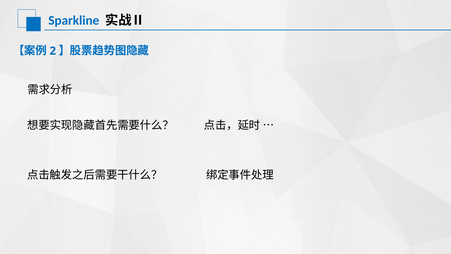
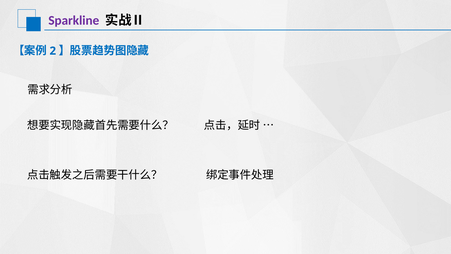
Sparkline colour: blue -> purple (74, 20)
